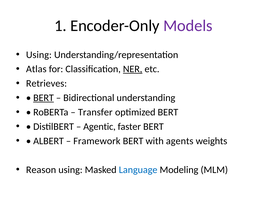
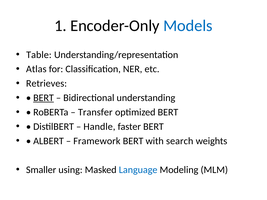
Models colour: purple -> blue (188, 26)
Using: Using -> Table (39, 55)
NER underline: present -> none (133, 69)
Agentic: Agentic -> Handle (99, 127)
agents: agents -> search (180, 141)
Reason: Reason -> Smaller (41, 170)
